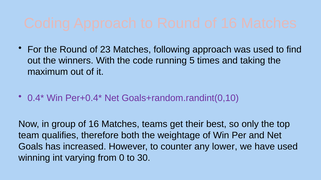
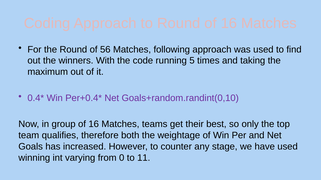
23: 23 -> 56 (105, 50)
lower: lower -> stage (225, 147)
30: 30 -> 11 (144, 158)
